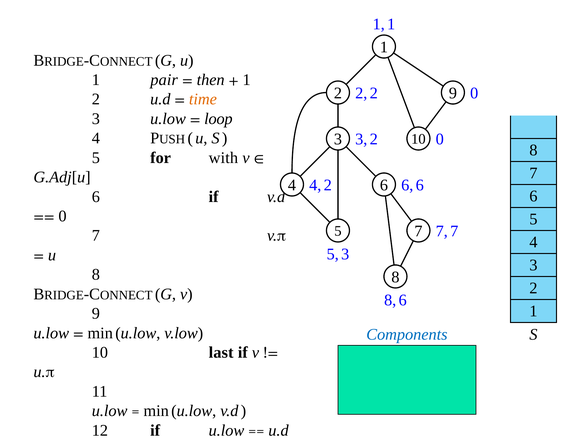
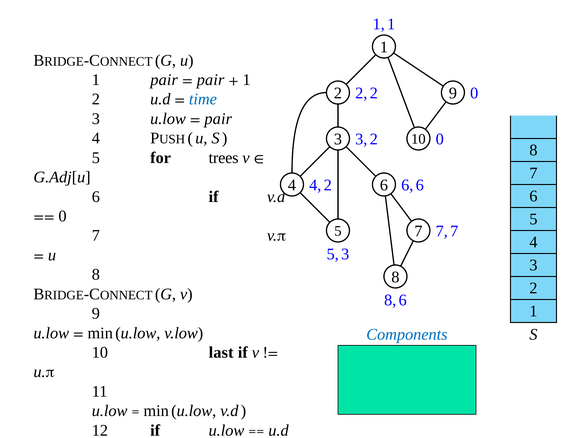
then: then -> pair (211, 80)
time colour: orange -> blue (203, 99)
loop: loop -> pair (218, 119)
with: with -> trees (224, 158)
